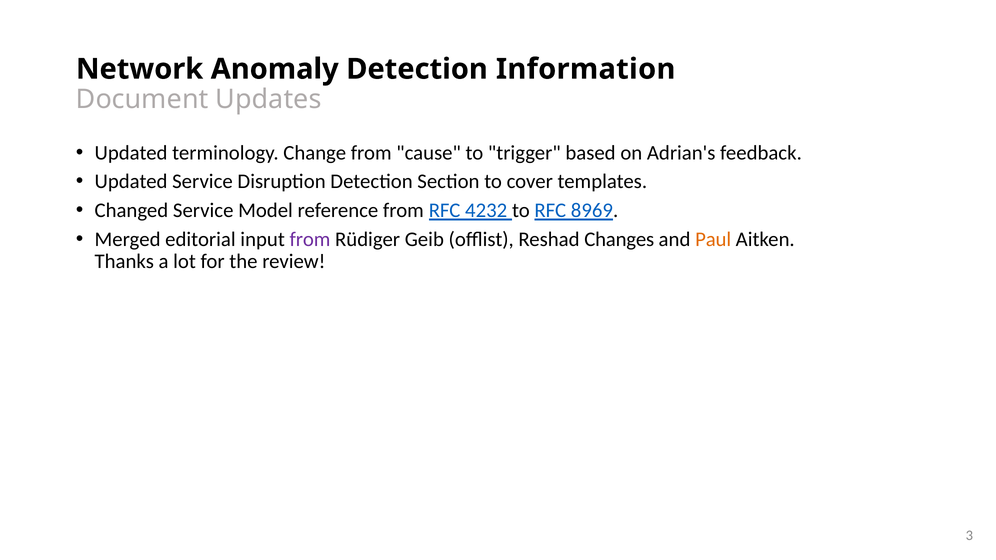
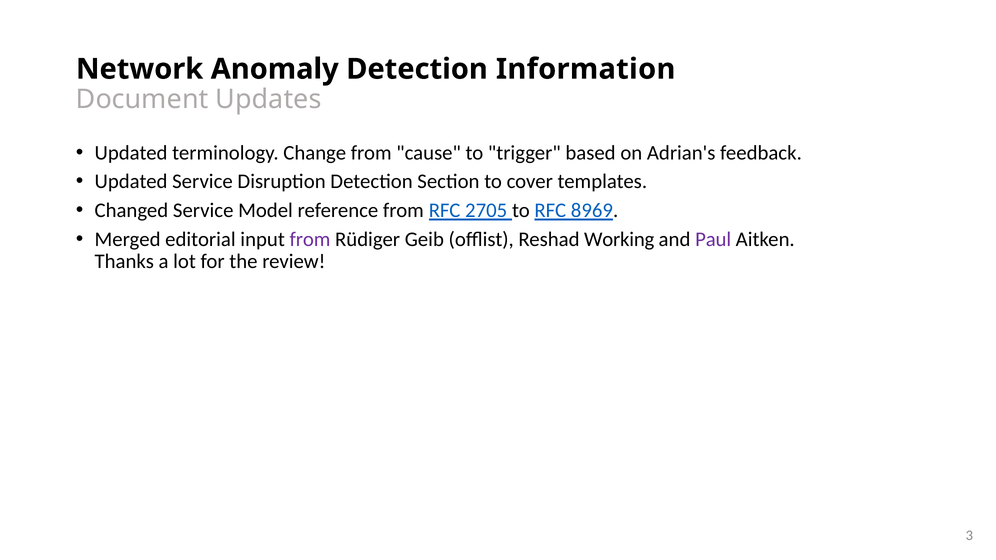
4232: 4232 -> 2705 (486, 211)
Changes: Changes -> Working (619, 239)
Paul colour: orange -> purple (713, 239)
